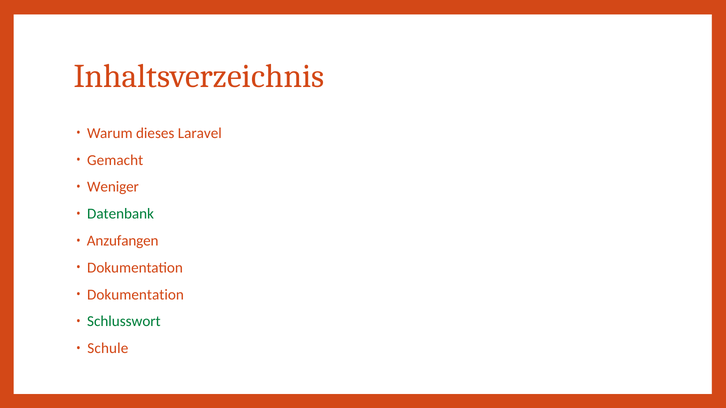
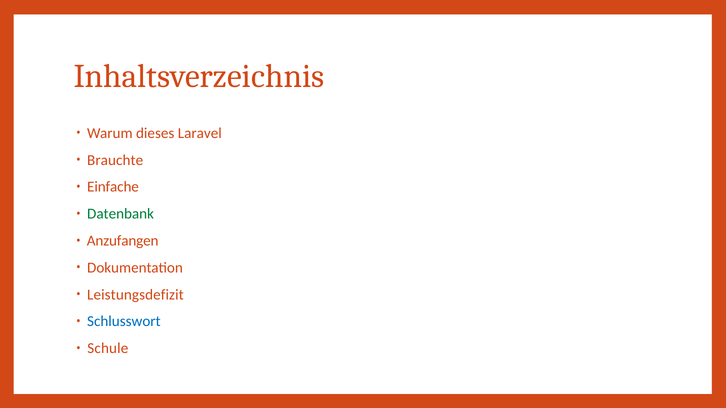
Gemacht: Gemacht -> Brauchte (115, 160)
Weniger: Weniger -> Einfache (113, 187)
Dokumentation: Dokumentation -> Leistungsdefizit (135, 295)
Schlusswort colour: green -> blue (124, 322)
